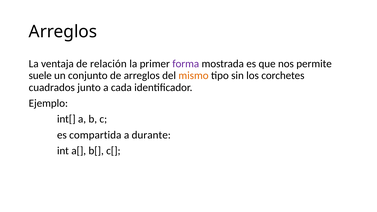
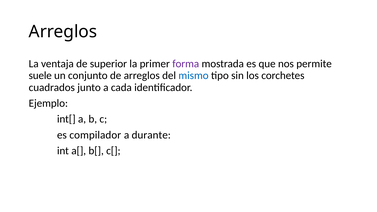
relación: relación -> superior (108, 64)
mismo colour: orange -> blue (194, 76)
compartida: compartida -> compilador (95, 135)
